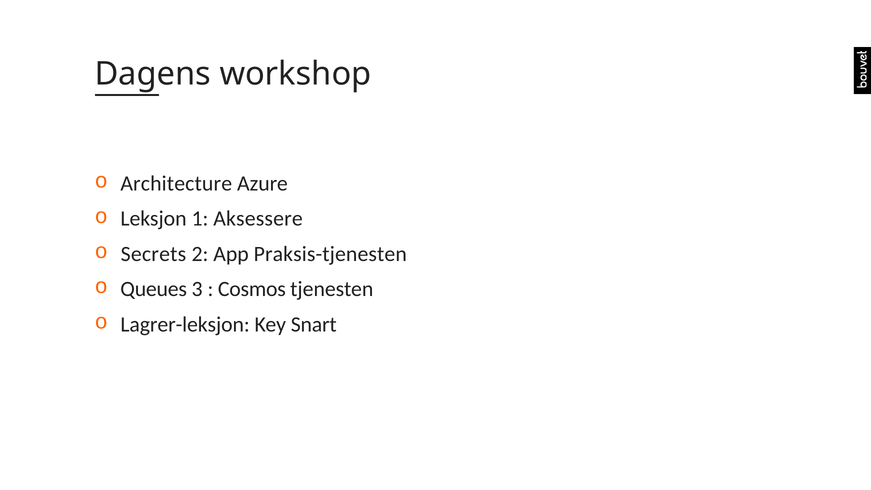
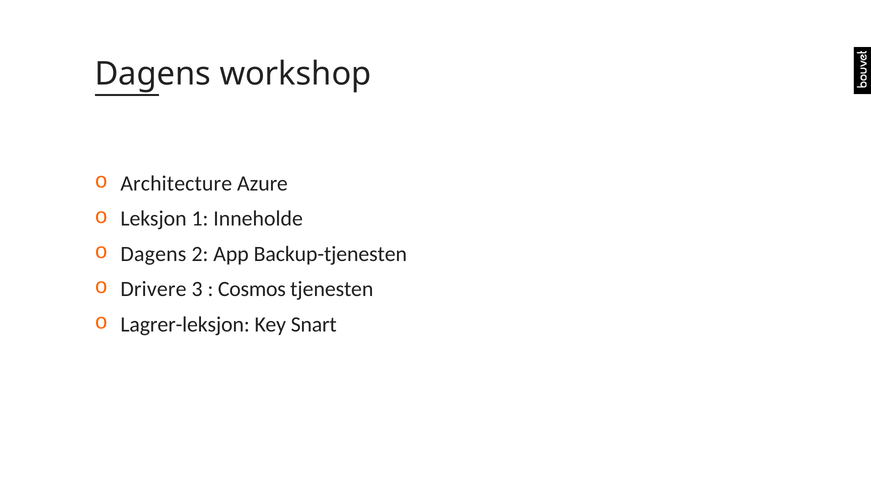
Aksessere: Aksessere -> Inneholde (258, 219)
Secrets: Secrets -> Dagens (153, 254)
Praksis-tjenesten: Praksis-tjenesten -> Backup-tjenesten (330, 254)
Queues: Queues -> Drivere (153, 289)
